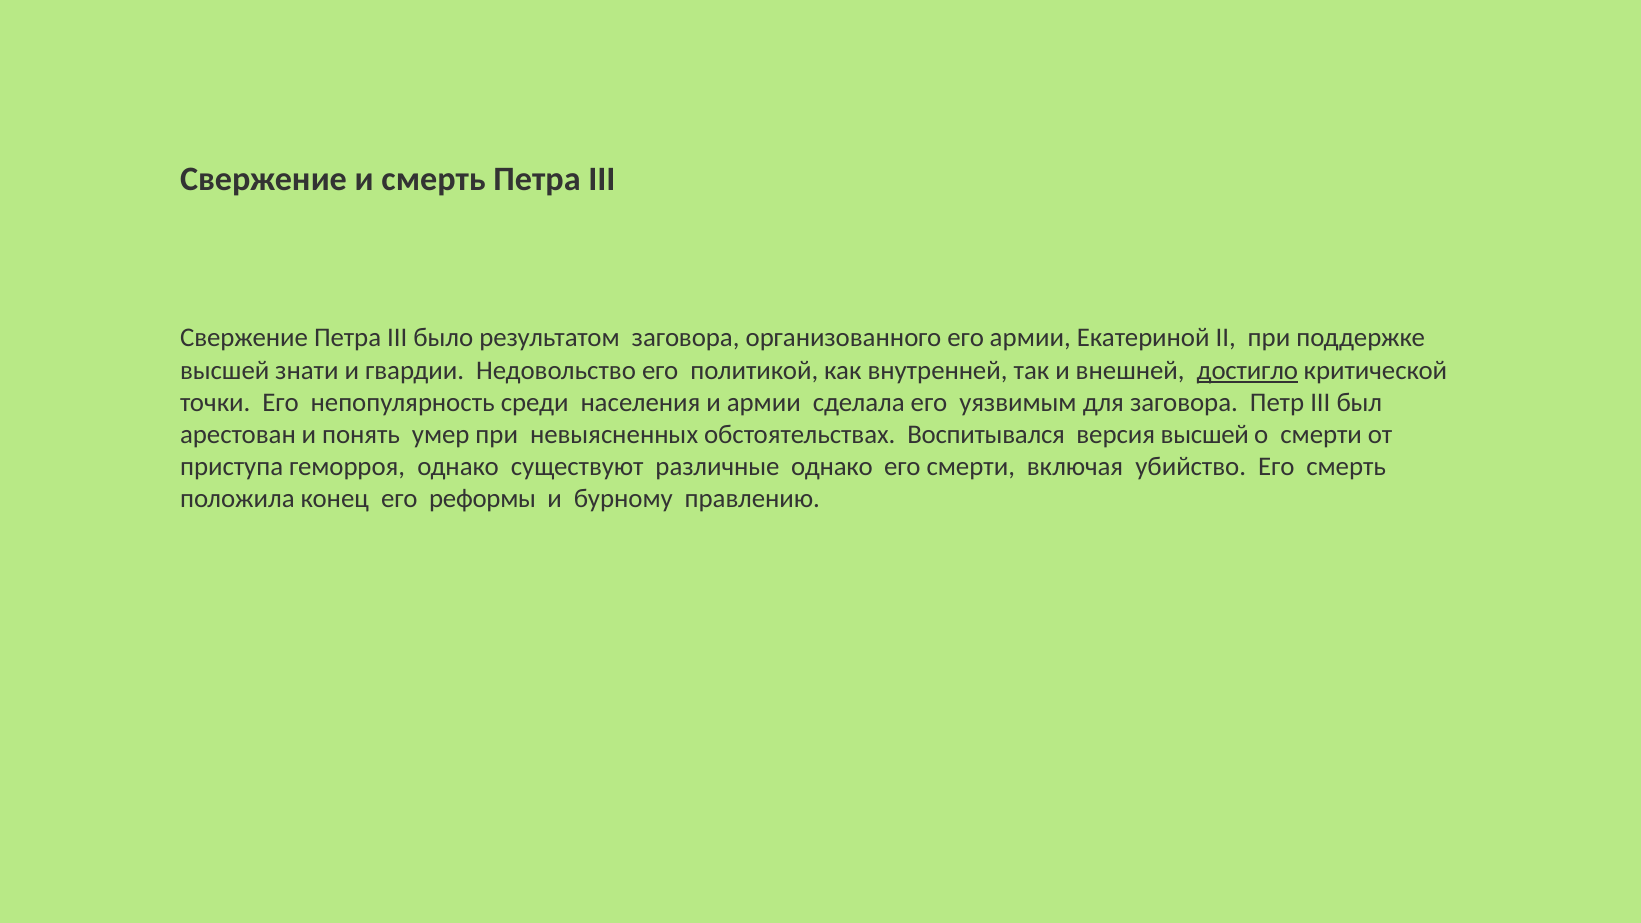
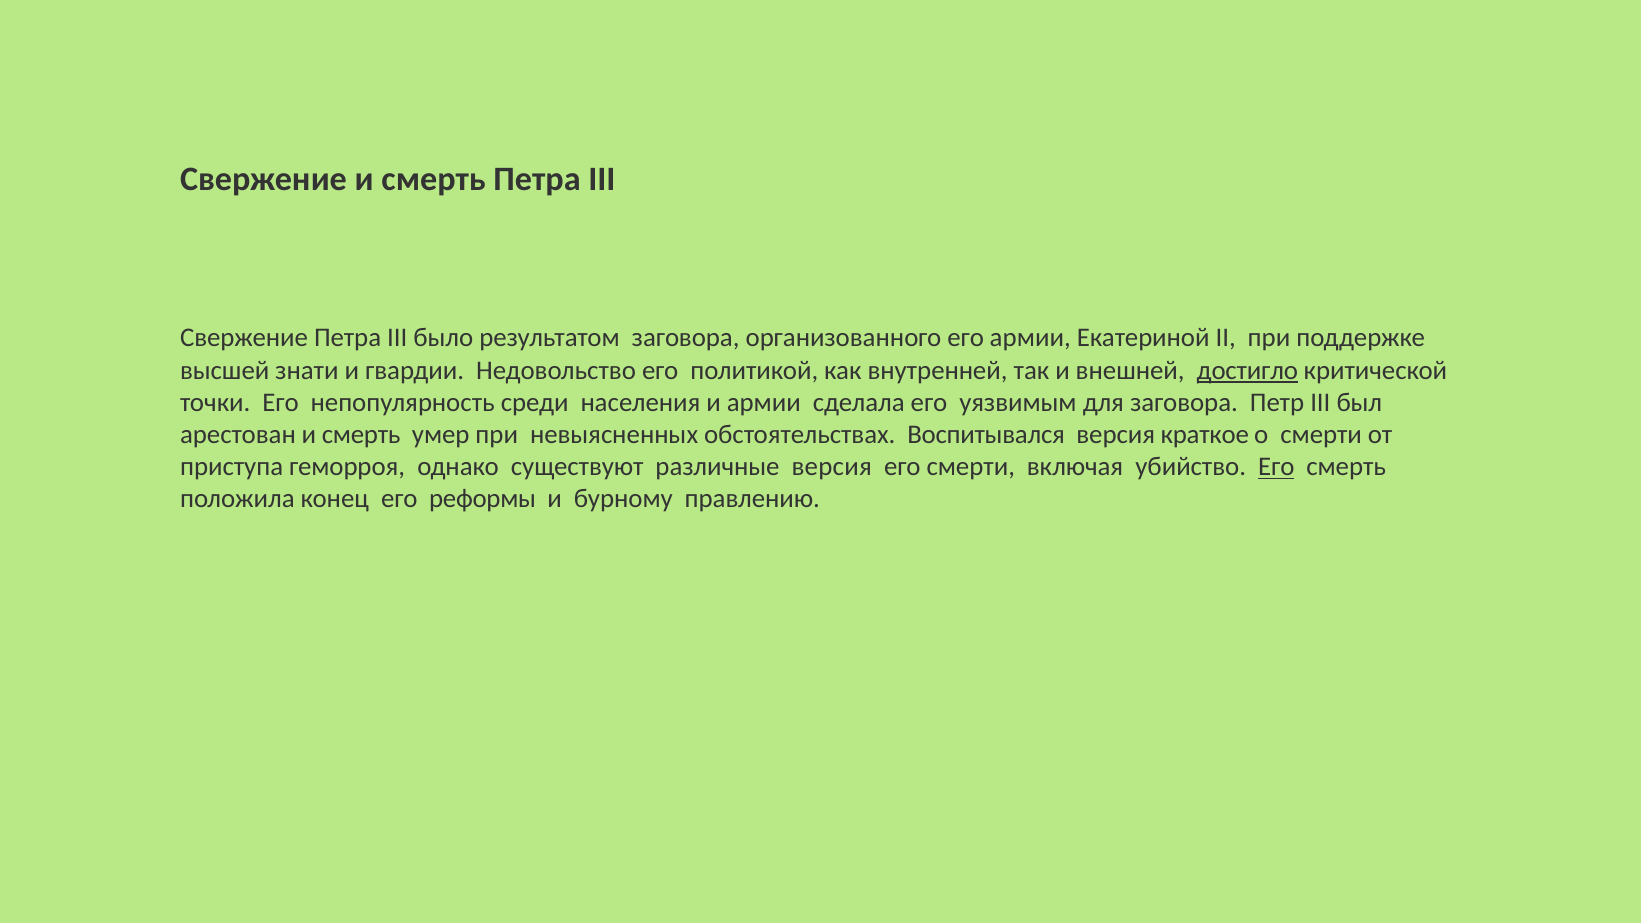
арестован и понять: понять -> смерть (361, 435)
версия высшей: высшей -> краткое (1205, 435)
различные однако: однако -> версия (832, 467)
Его underline: none -> present (1276, 467)
